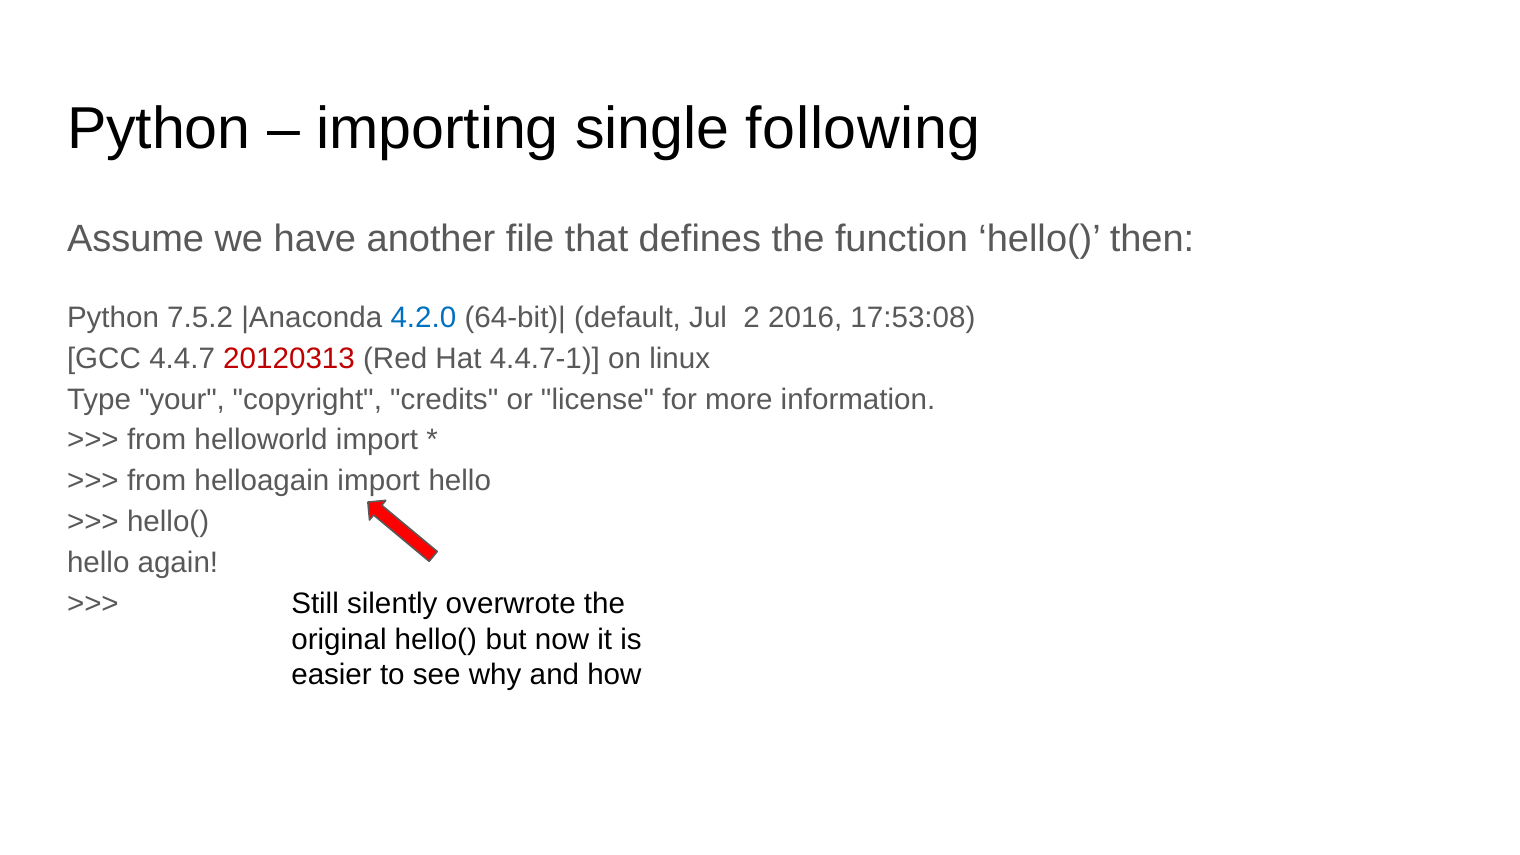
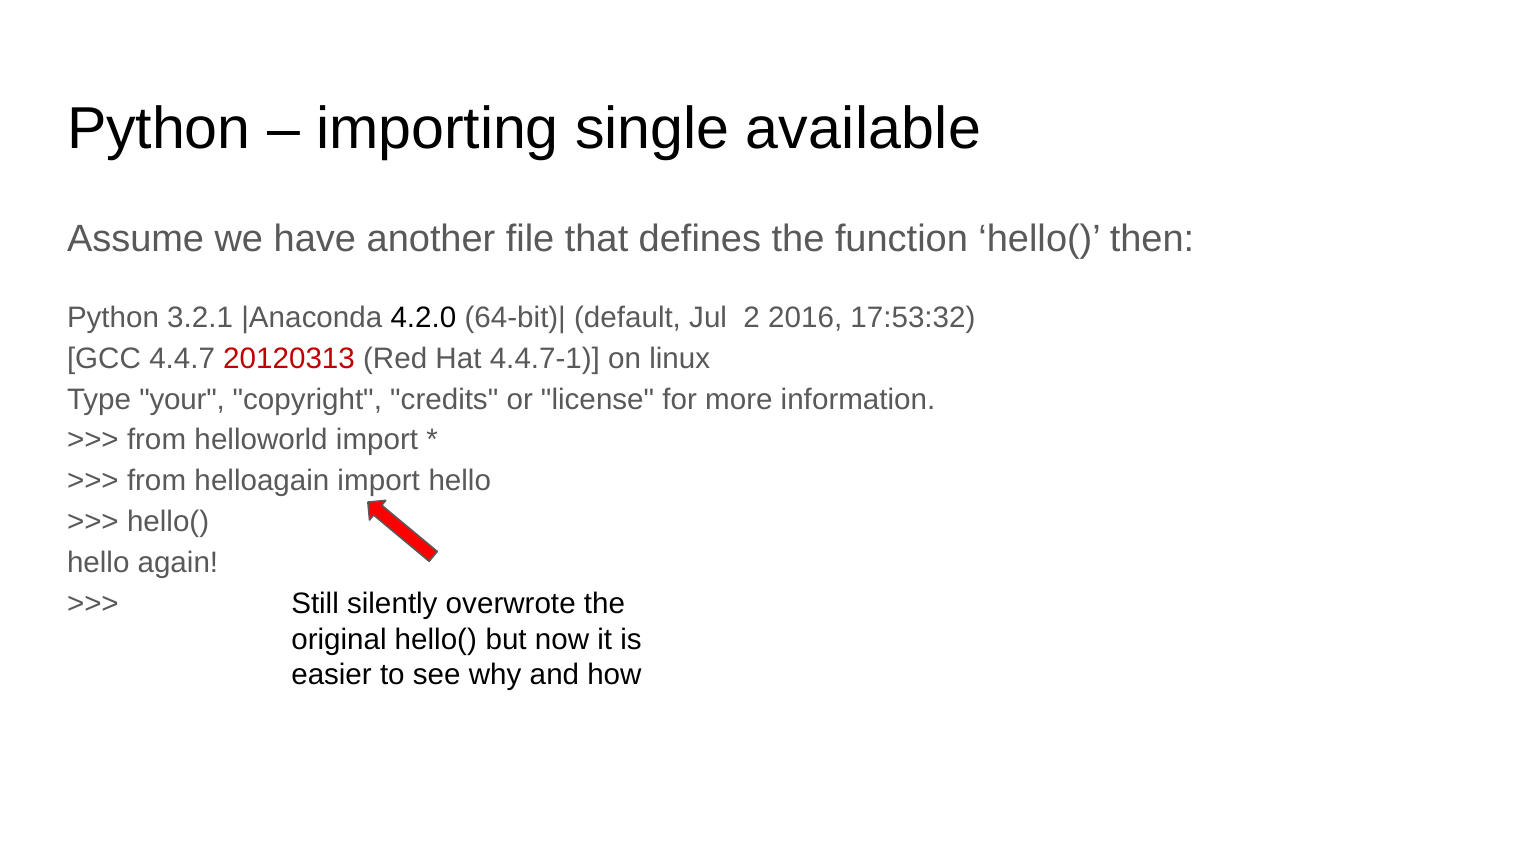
following: following -> available (863, 129)
7.5.2: 7.5.2 -> 3.2.1 (200, 318)
4.2.0 colour: blue -> black (423, 318)
17:53:08: 17:53:08 -> 17:53:32 (913, 318)
